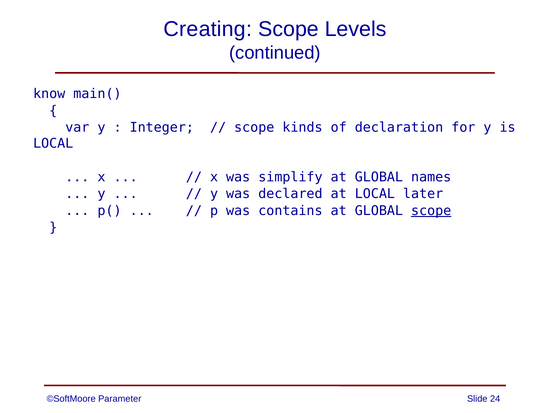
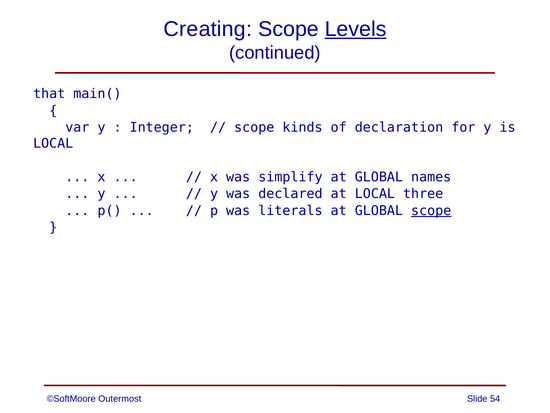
Levels underline: none -> present (356, 29)
know: know -> that (49, 94)
later: later -> three (423, 194)
contains: contains -> literals (290, 210)
Parameter: Parameter -> Outermost (120, 398)
24: 24 -> 54 (495, 398)
